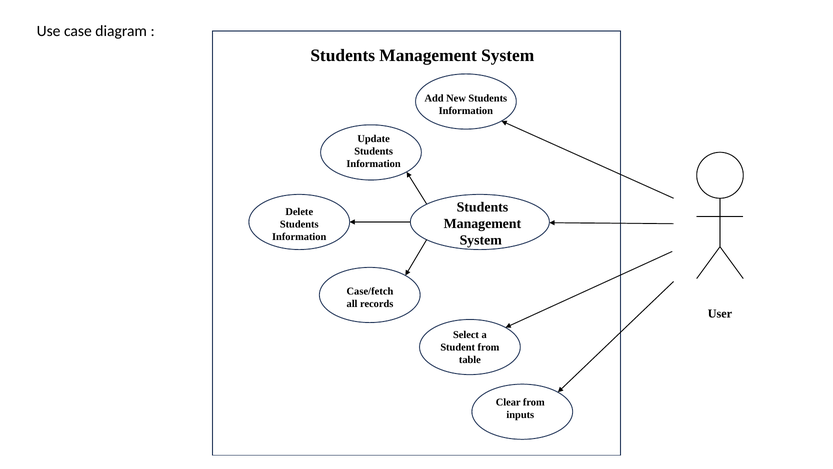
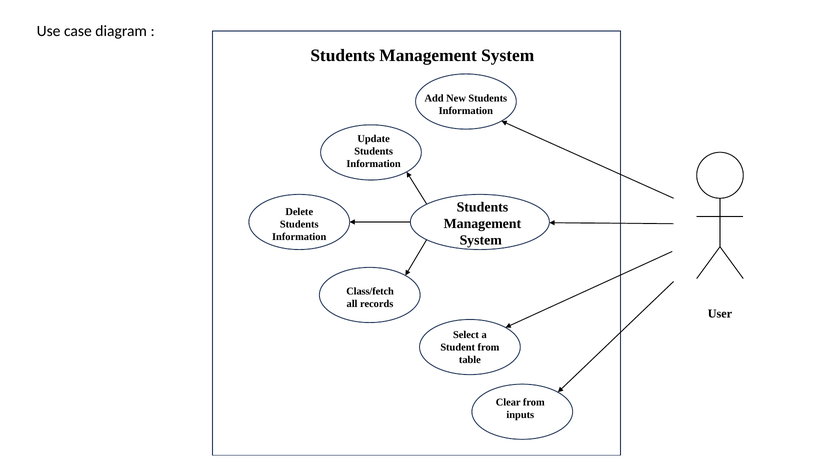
Case/fetch: Case/fetch -> Class/fetch (370, 291)
